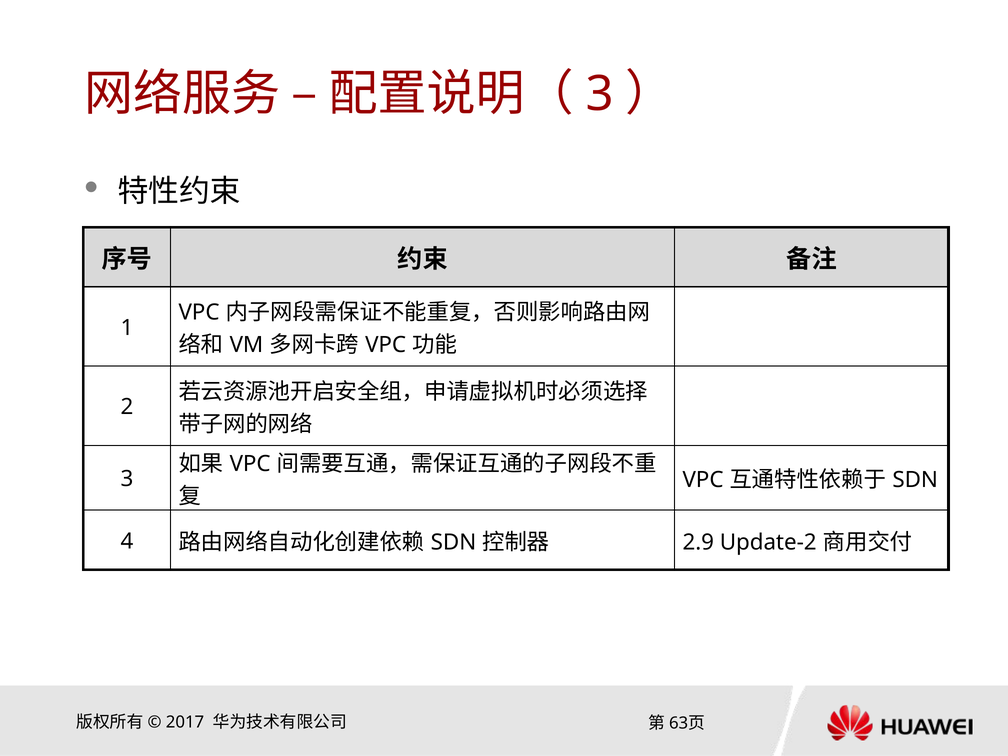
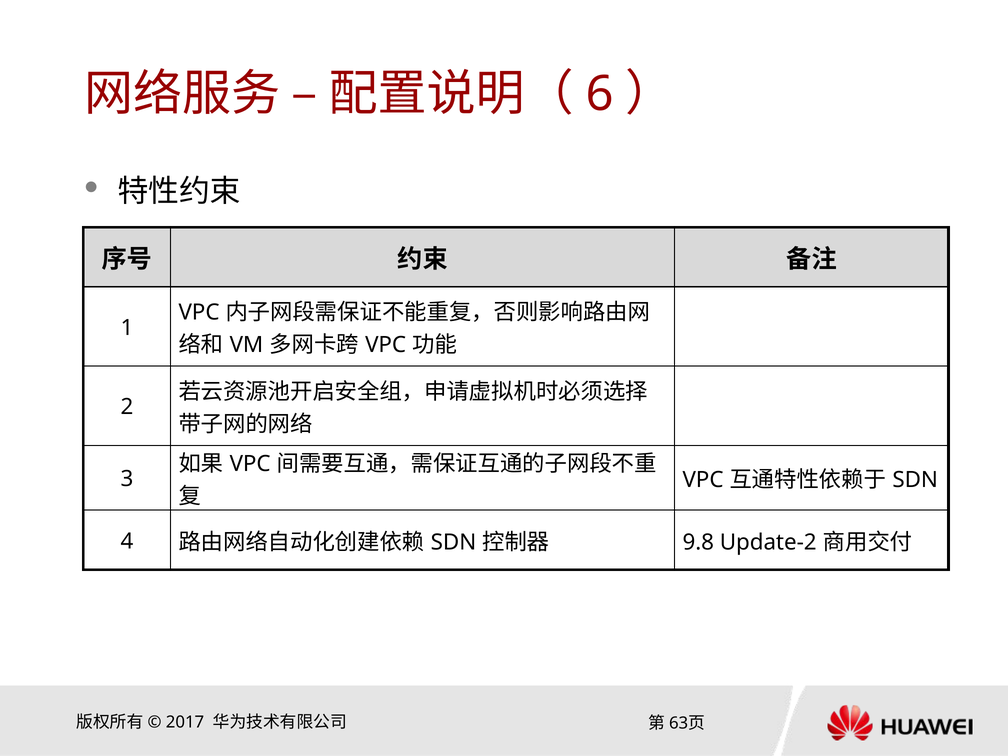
3: 3 -> 6 (600, 94)
2.9: 2.9 -> 9.8 (698, 542)
